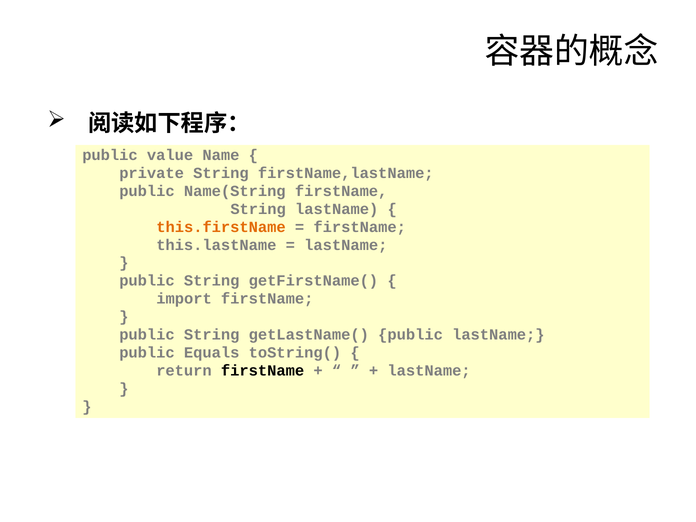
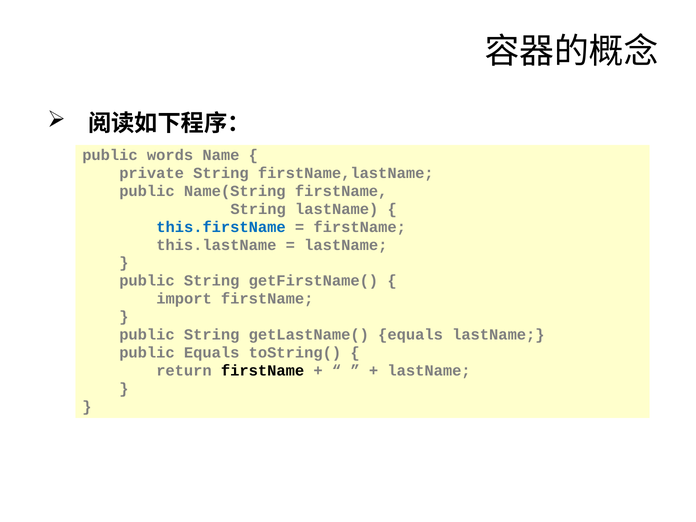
value: value -> words (170, 155)
this.firstName colour: orange -> blue (221, 227)
getLastName( public: public -> equals (411, 335)
